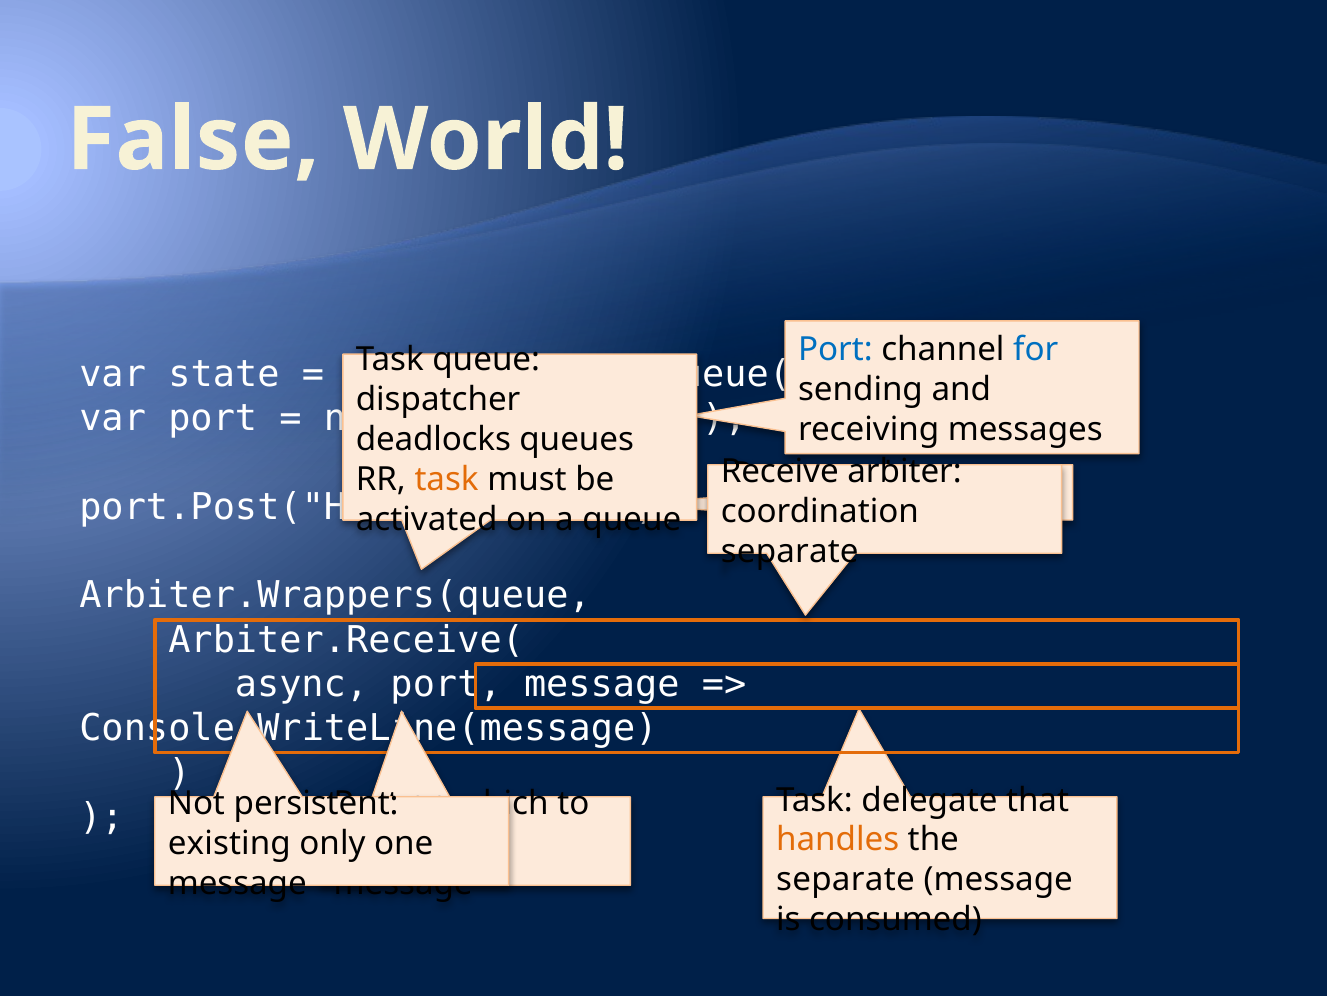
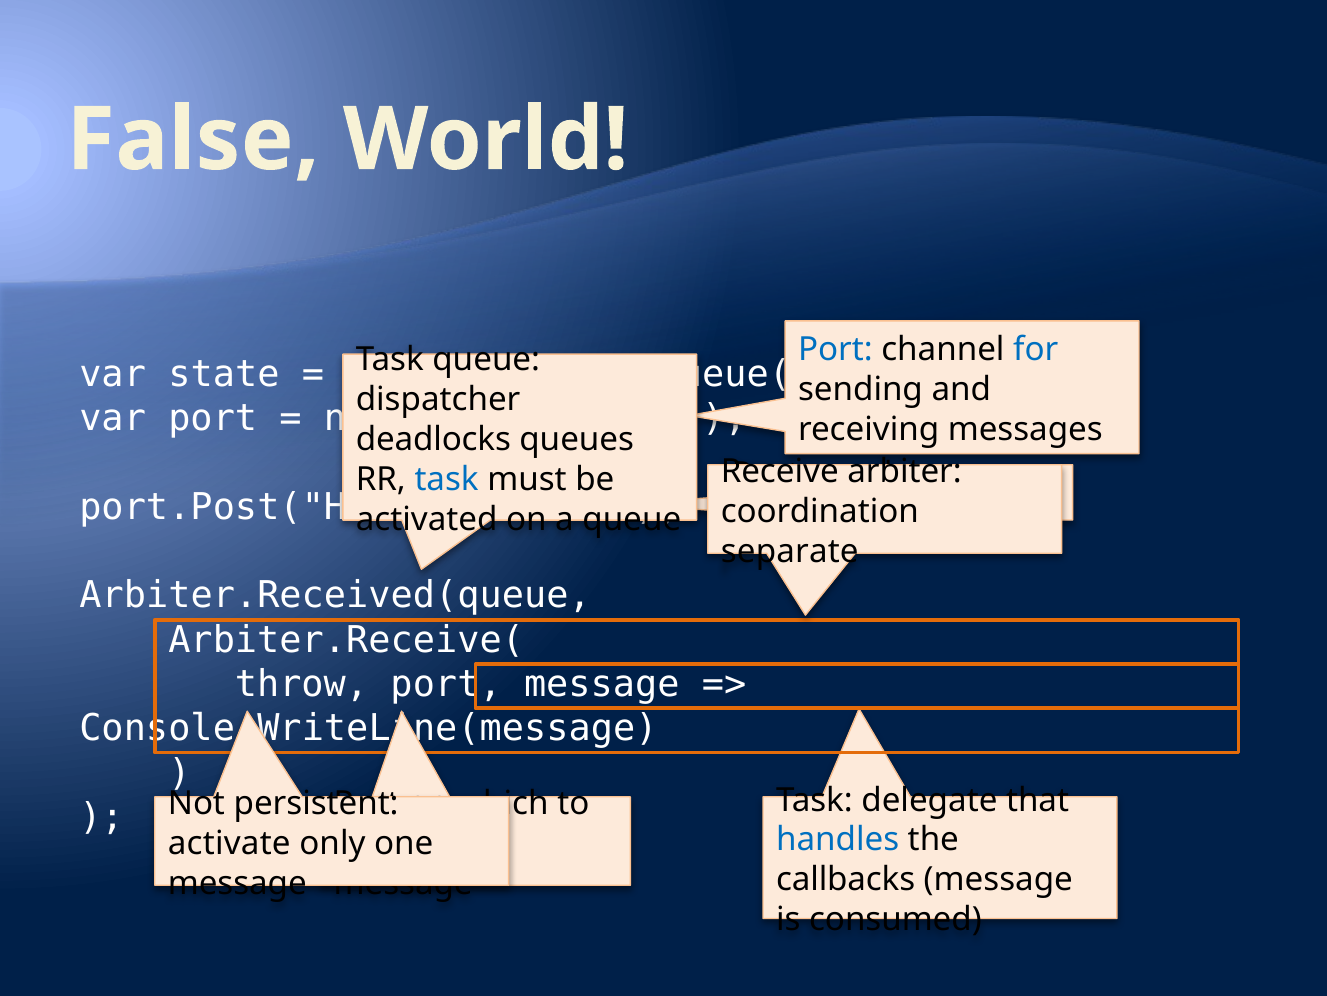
task colour: orange -> blue (447, 479)
Arbiter.Wrappers(queue: Arbiter.Wrappers(queue -> Arbiter.Received(queue (335, 595)
async: async -> throw (301, 684)
handles colour: orange -> blue (838, 839)
existing: existing -> activate (229, 843)
separate: separate -> callbacks (846, 879)
